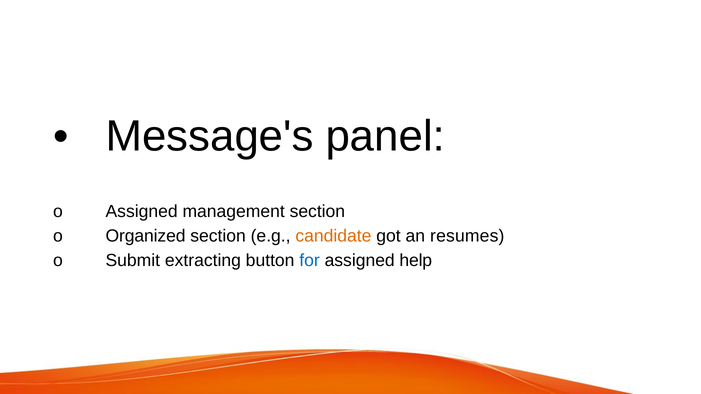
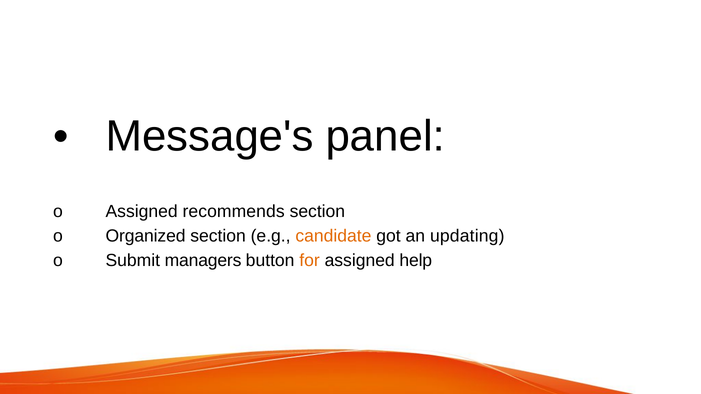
management: management -> recommends (234, 211)
resumes: resumes -> updating (467, 236)
extracting: extracting -> managers (203, 261)
for colour: blue -> orange (310, 261)
